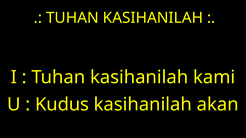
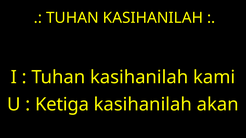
Kudus: Kudus -> Ketiga (62, 105)
